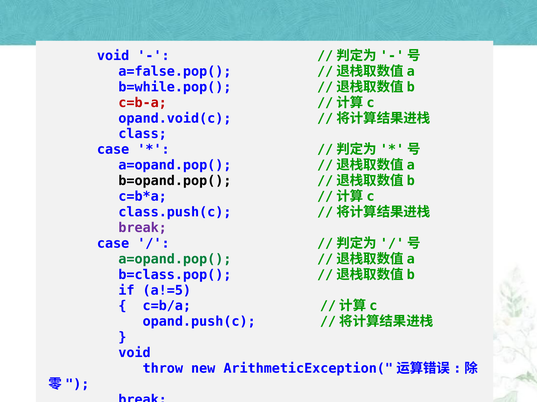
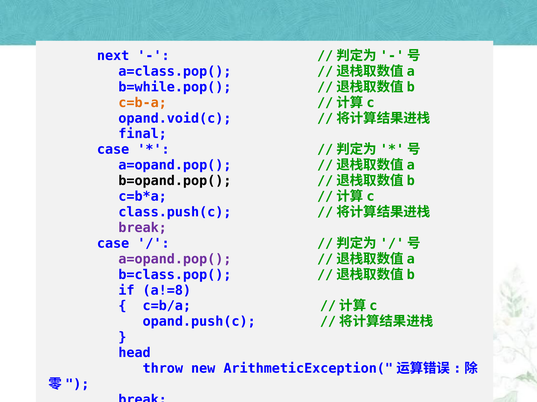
void: void -> next (113, 56)
a=false.pop(: a=false.pop( -> a=class.pop( (175, 71)
c=b-a colour: red -> orange (143, 103)
class: class -> final (143, 134)
a=opand.pop( colour: green -> purple (175, 259)
a!=5: a!=5 -> a!=8 (167, 291)
void: void -> head (135, 353)
